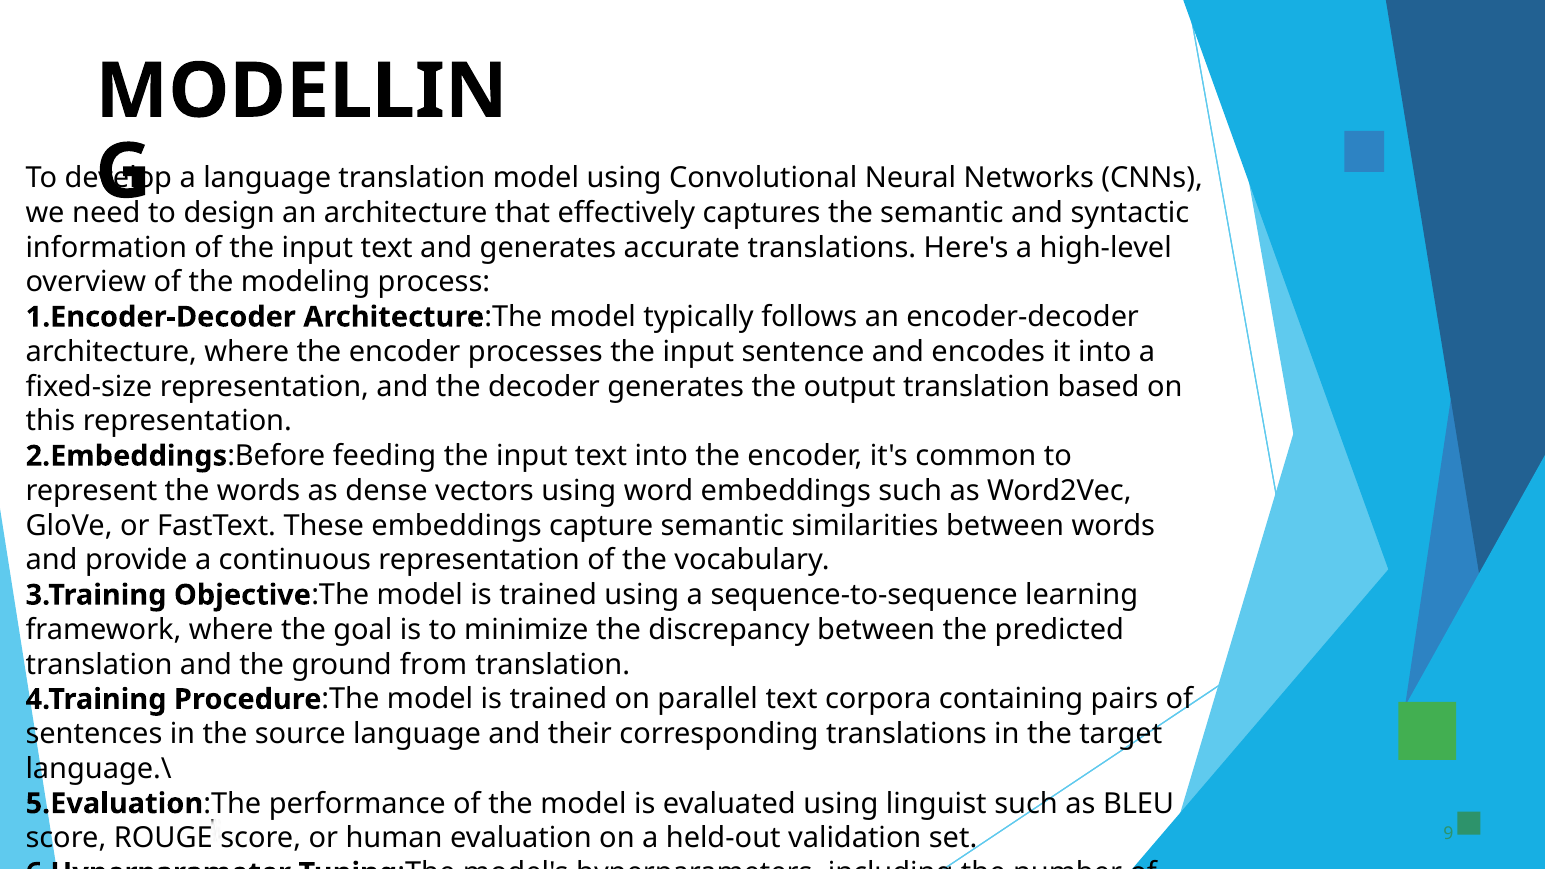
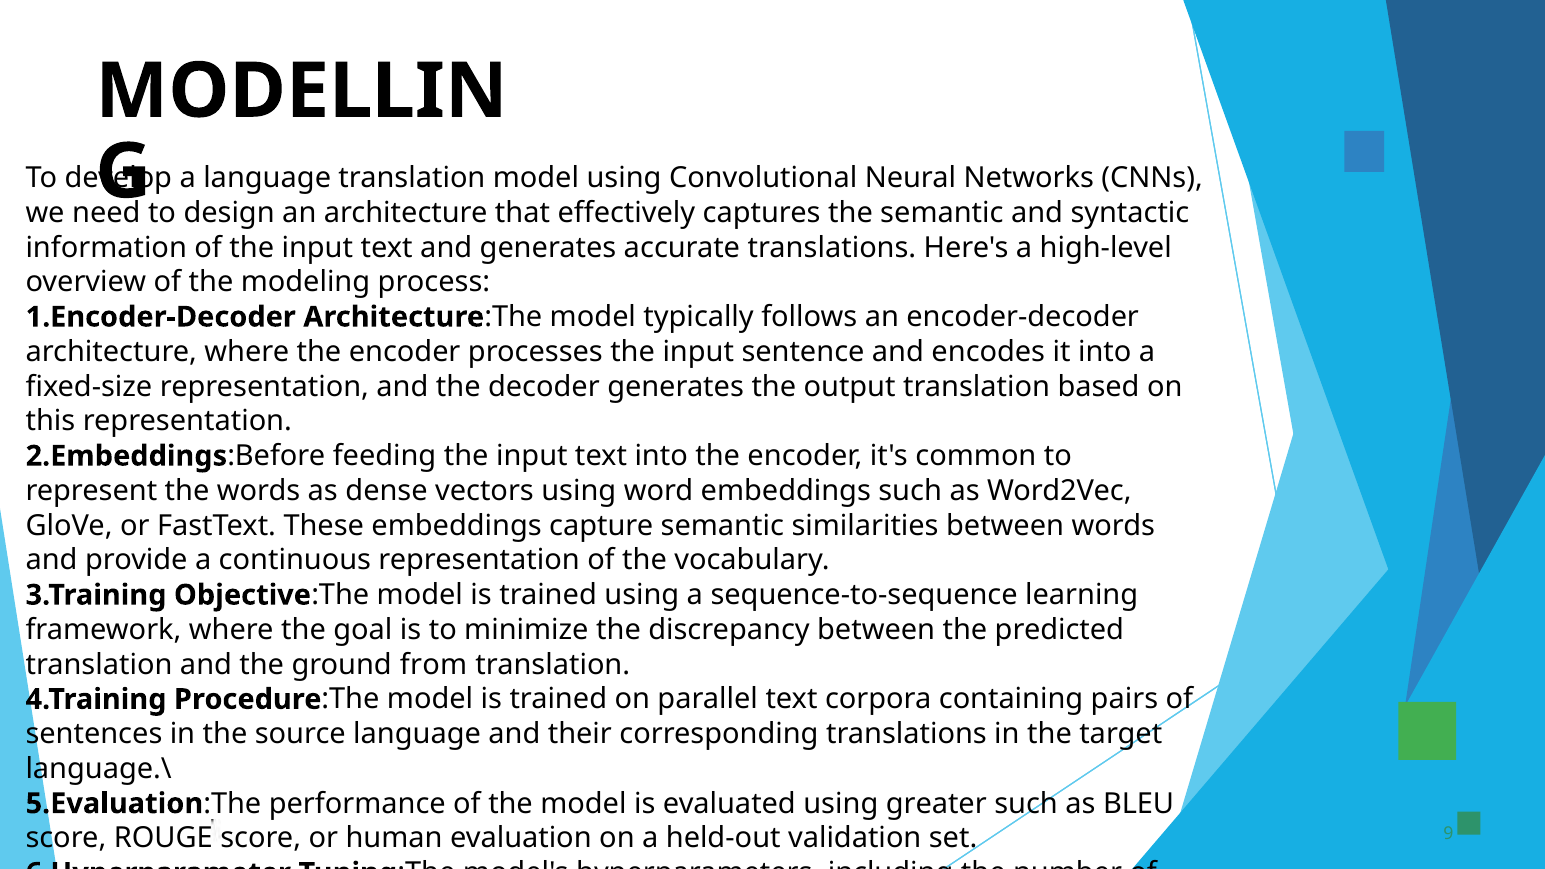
linguist: linguist -> greater (936, 804)
